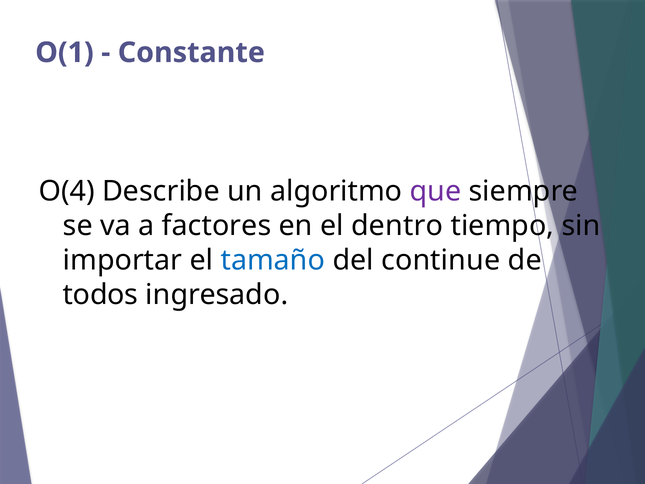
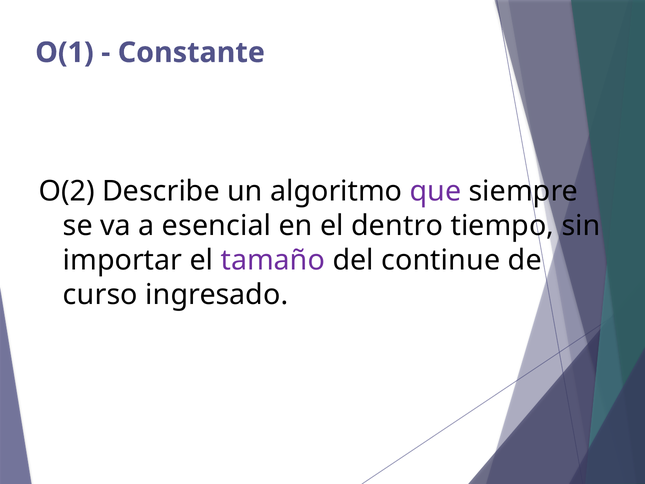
O(4: O(4 -> O(2 (67, 191)
factores: factores -> esencial (217, 226)
tamaño colour: blue -> purple (273, 260)
todos: todos -> curso (100, 295)
